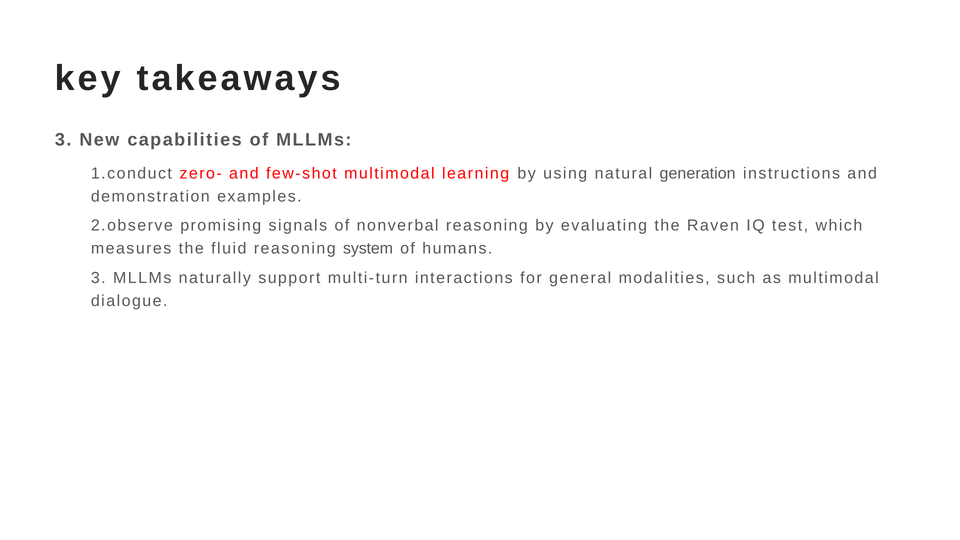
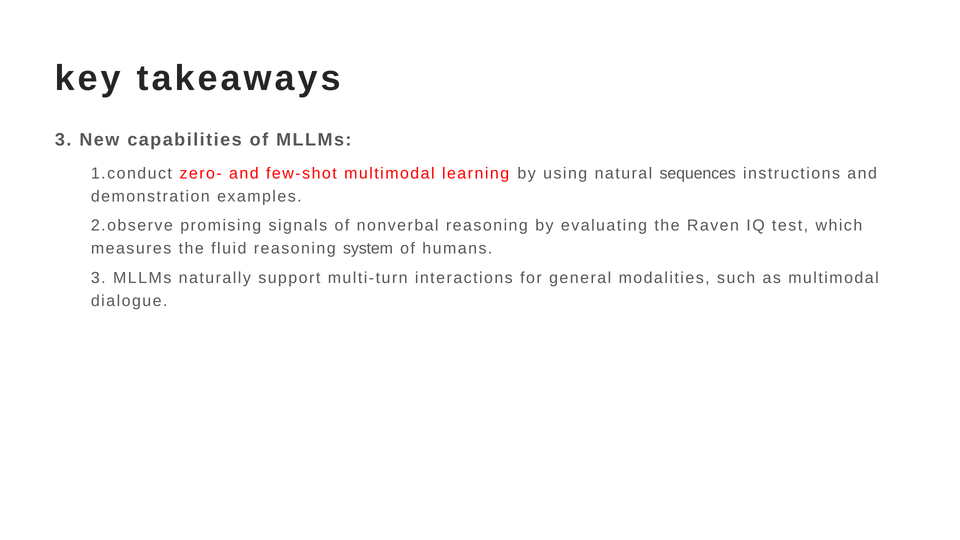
generation: generation -> sequences (698, 174)
